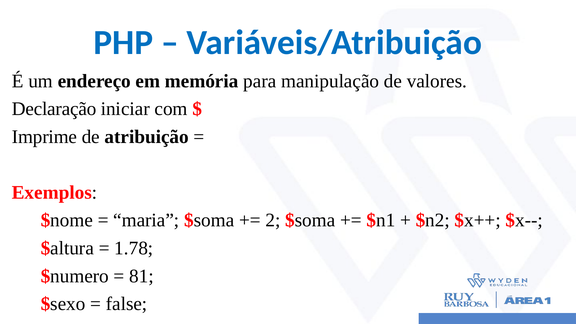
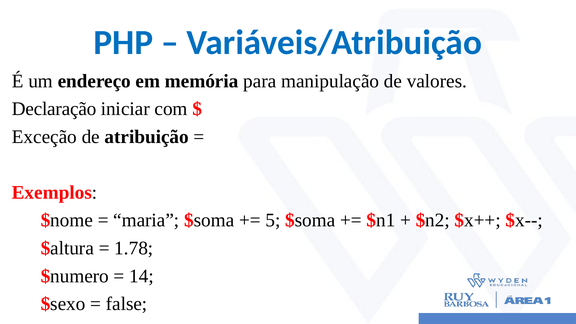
Imprime: Imprime -> Exceção (44, 137)
2: 2 -> 5 (273, 220)
81: 81 -> 14 (142, 276)
